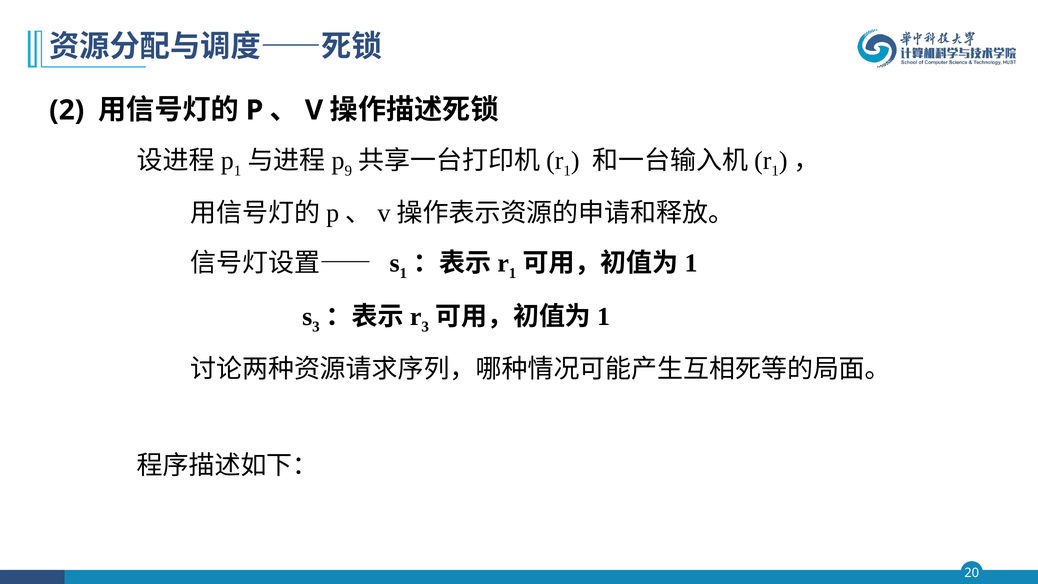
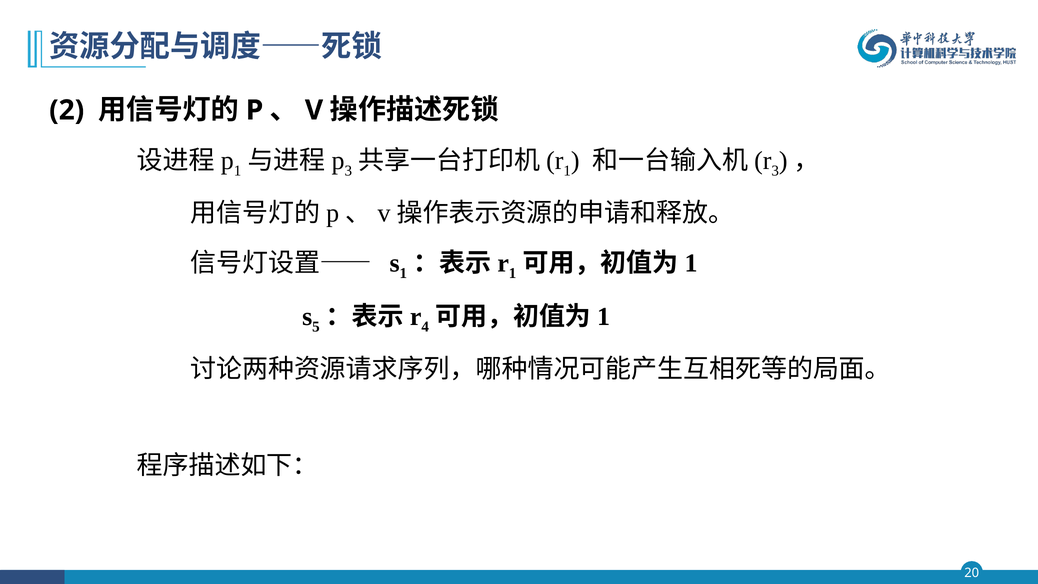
9: 9 -> 3 (348, 171)
1: 1 -> 3 (775, 171)
3: 3 -> 5 (316, 327)
3: 3 -> 4 (425, 327)
